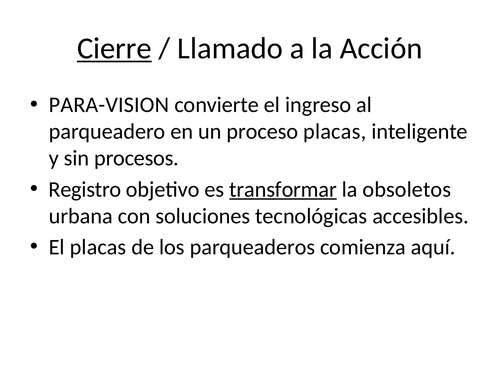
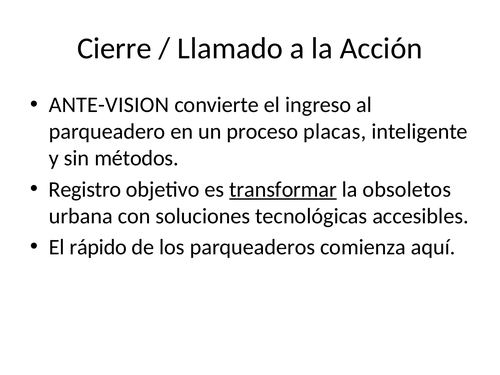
Cierre underline: present -> none (114, 48)
PARA-VISION: PARA-VISION -> ANTE-VISION (109, 105)
procesos: procesos -> métodos (137, 158)
El placas: placas -> rápido (98, 247)
